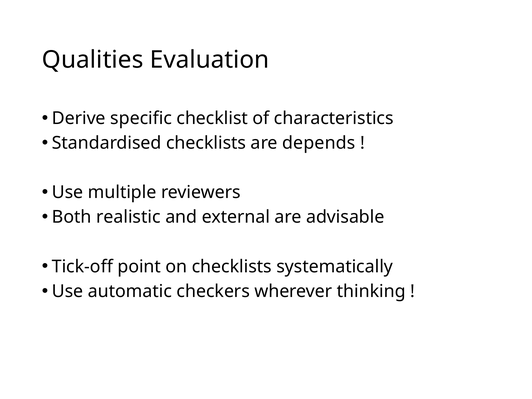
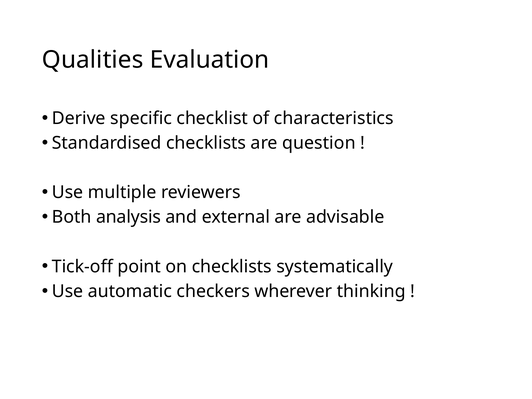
depends: depends -> question (319, 143)
realistic: realistic -> analysis (128, 217)
